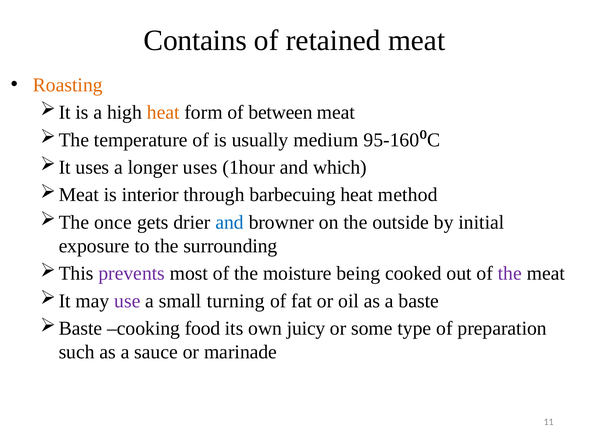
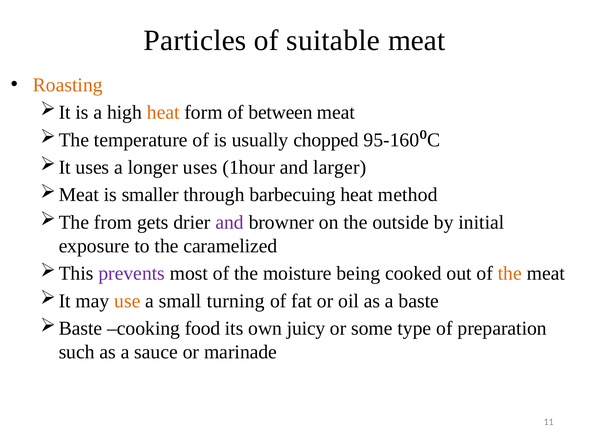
Contains: Contains -> Particles (195, 40)
retained: retained -> suitable (333, 40)
medium: medium -> chopped (326, 140)
which: which -> larger (340, 167)
interior: interior -> smaller (150, 195)
once: once -> from (113, 222)
and colour: blue -> purple (230, 222)
surrounding: surrounding -> caramelized (230, 246)
the colour: purple -> orange (510, 273)
use colour: purple -> orange (127, 301)
